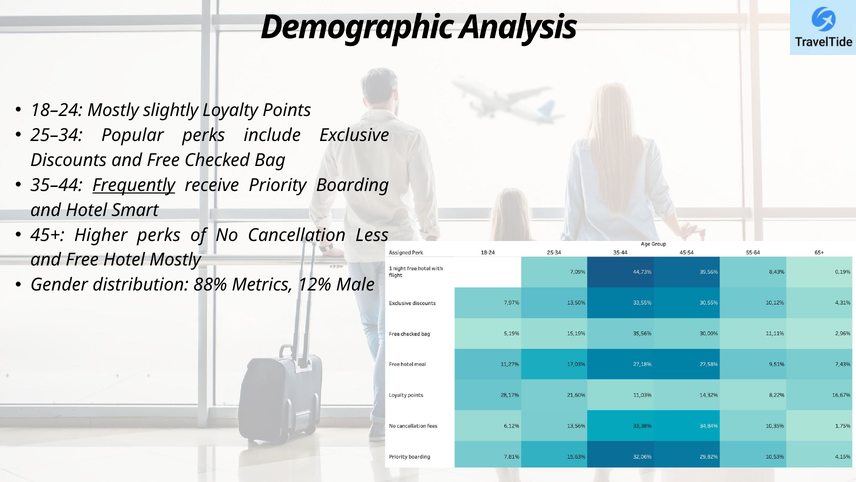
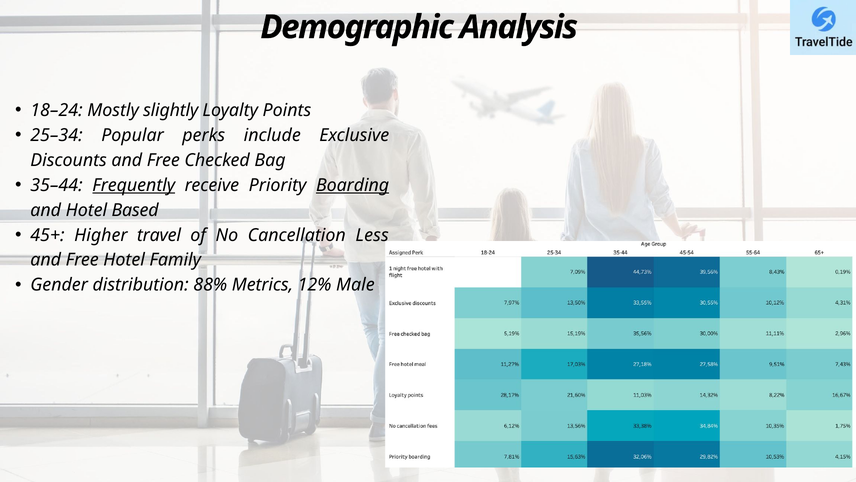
Boarding underline: none -> present (353, 185)
Smart: Smart -> Based (135, 210)
Higher perks: perks -> travel (159, 235)
Hotel Mostly: Mostly -> Family (175, 260)
